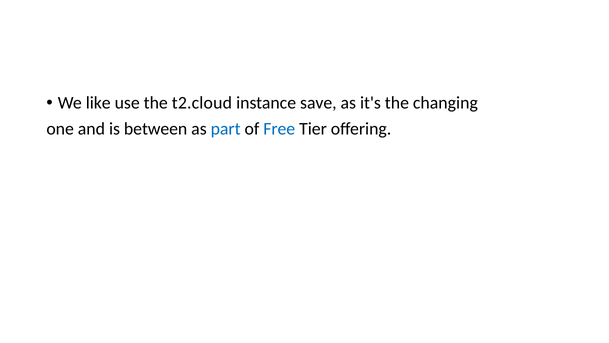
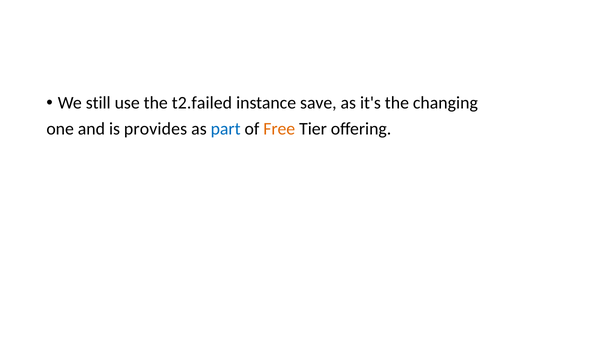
like: like -> still (98, 103)
t2.cloud: t2.cloud -> t2.failed (202, 103)
between: between -> provides (156, 128)
Free colour: blue -> orange (279, 128)
